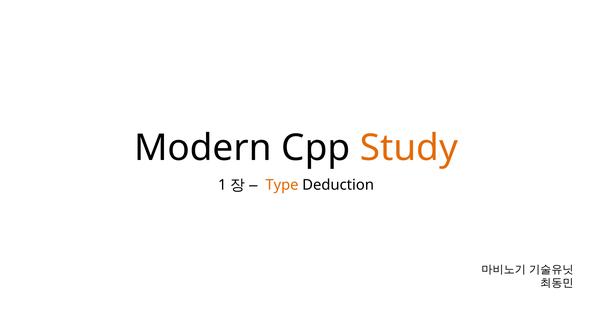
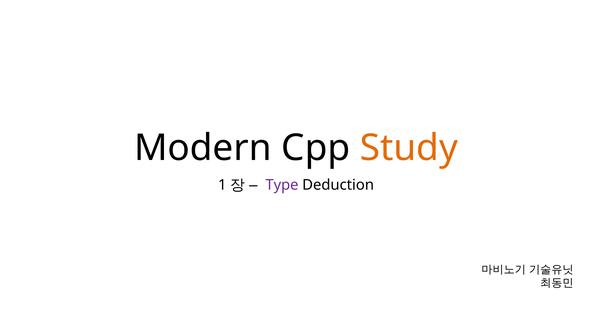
Type colour: orange -> purple (282, 185)
